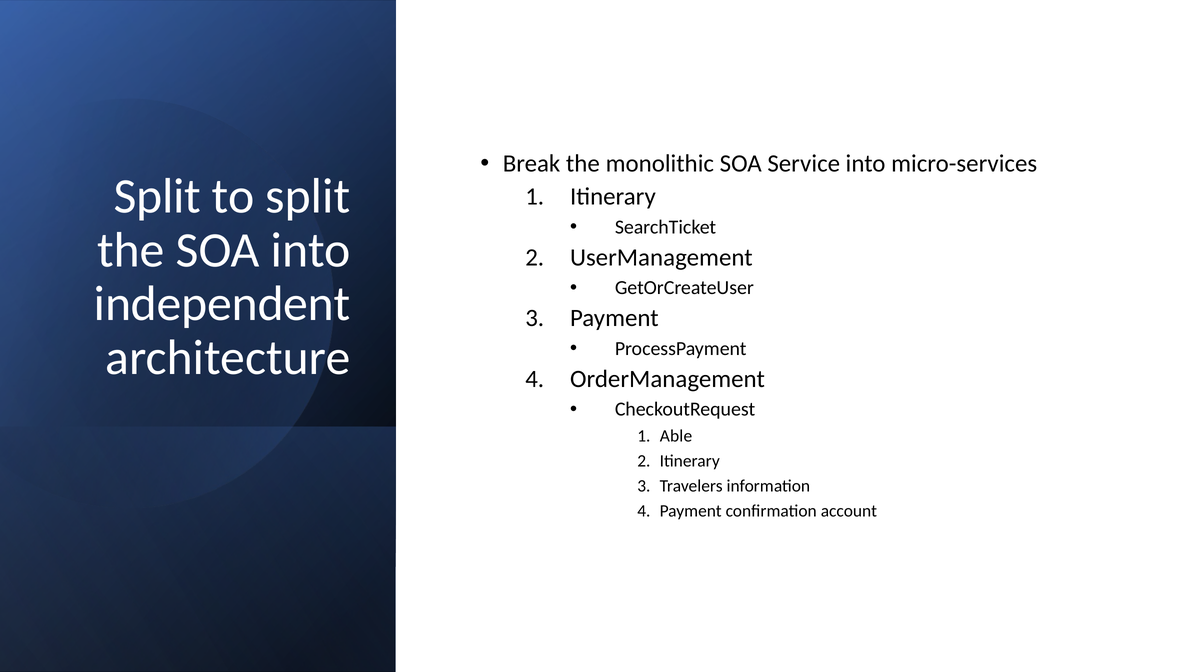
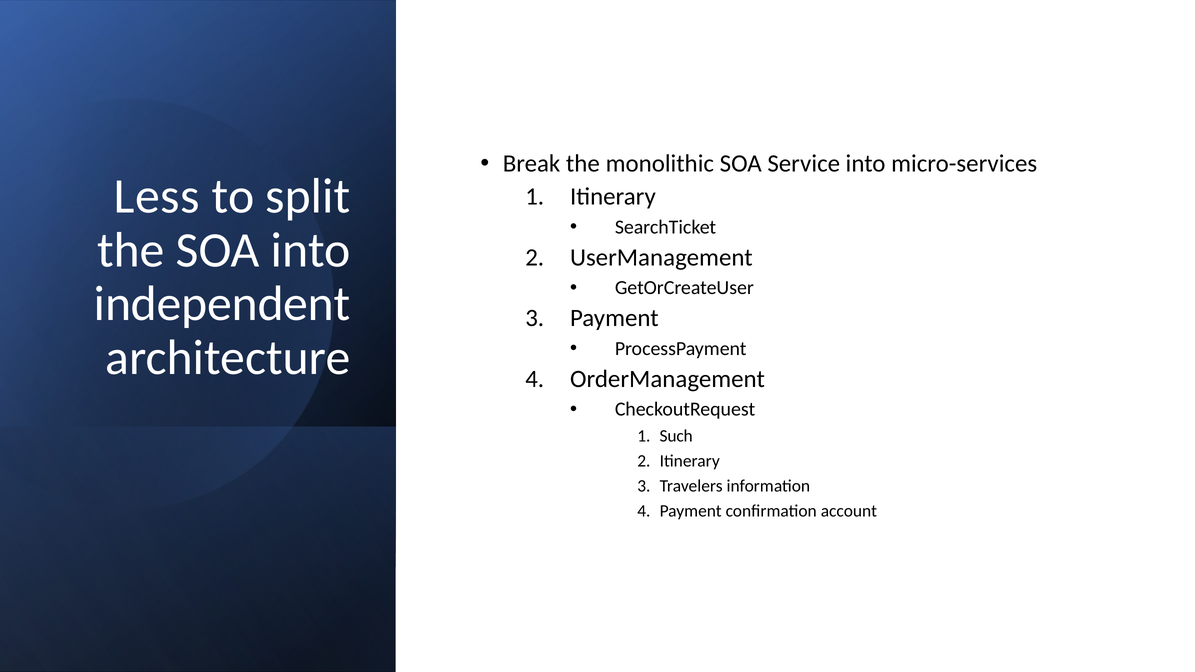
Split: Split -> Less (157, 197)
Able: Able -> Such (676, 436)
